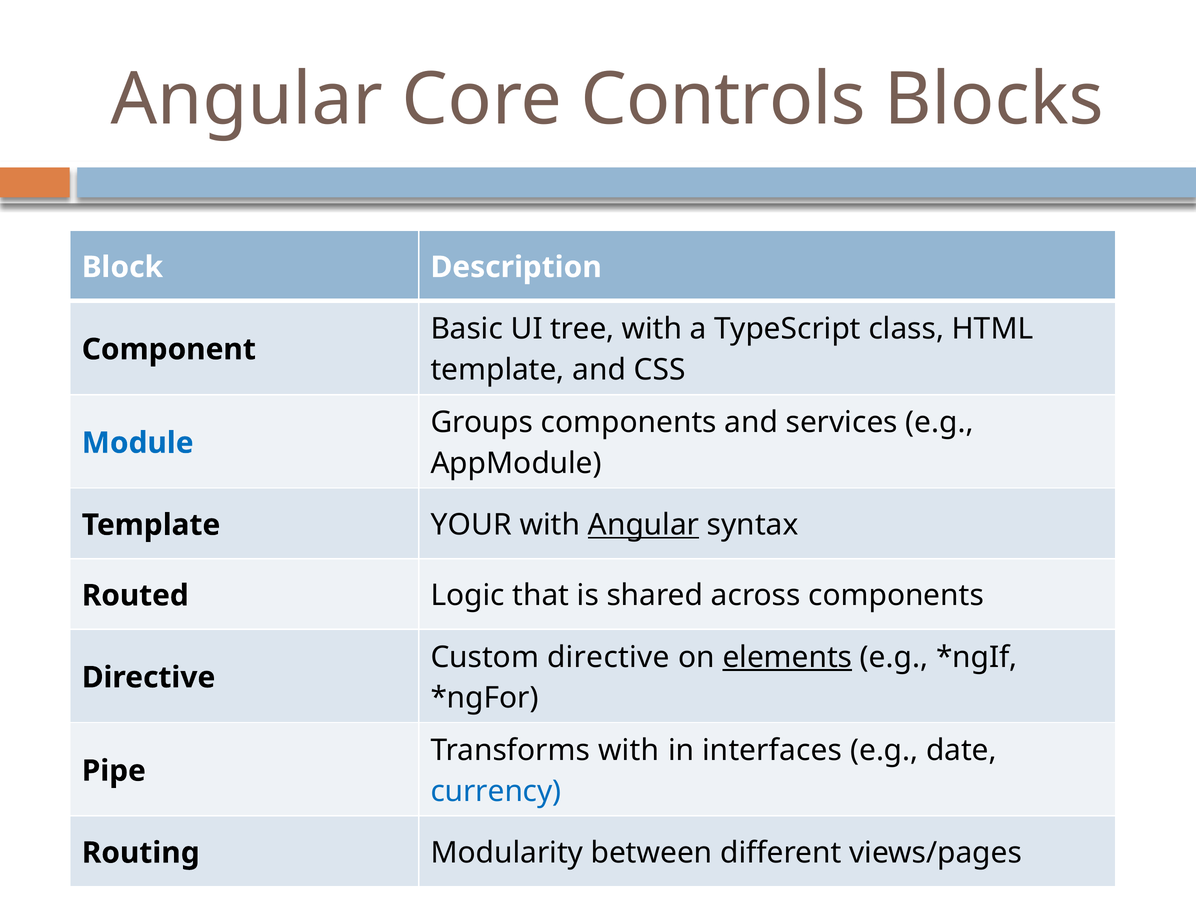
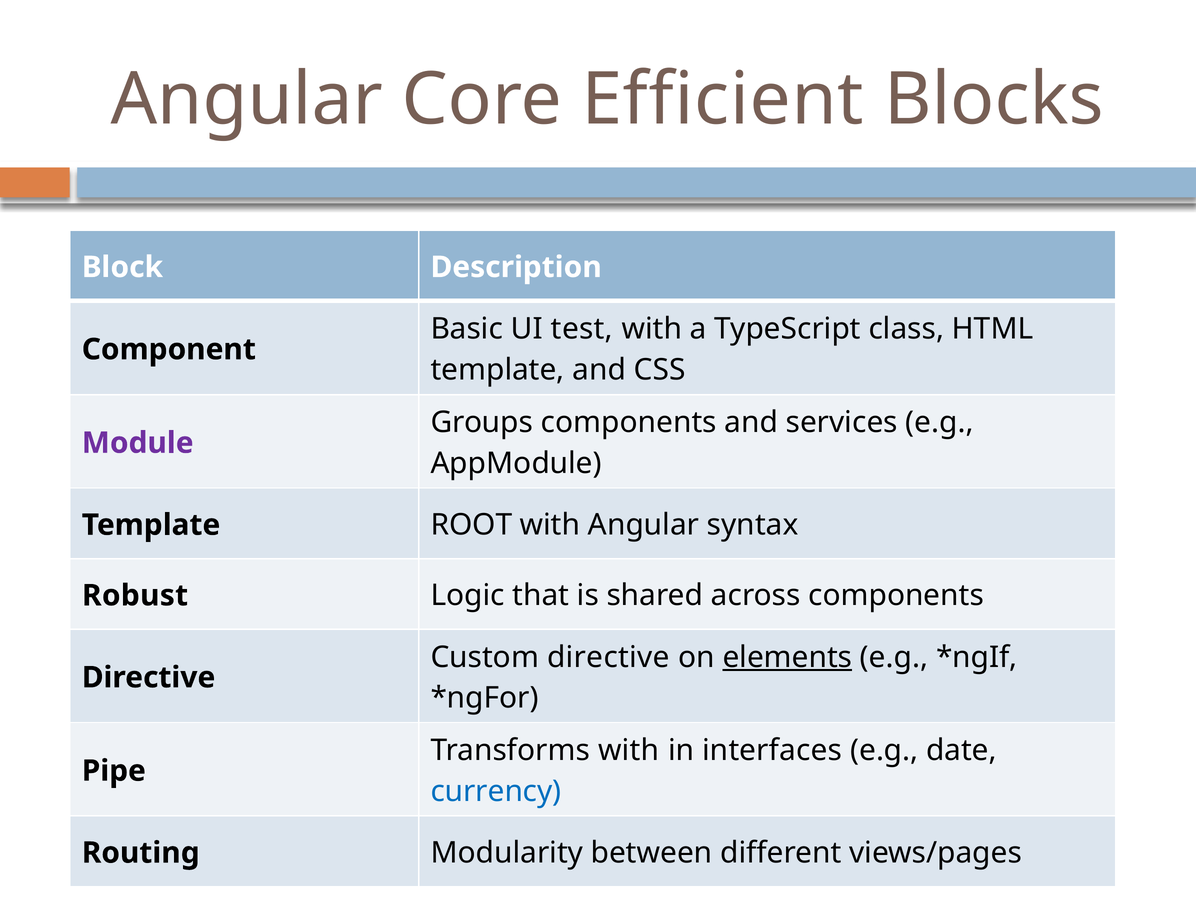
Controls: Controls -> Efficient (723, 100)
tree: tree -> test (582, 329)
Module colour: blue -> purple (138, 443)
YOUR: YOUR -> ROOT (471, 525)
Angular underline: present -> none (644, 525)
Routed: Routed -> Robust (135, 596)
